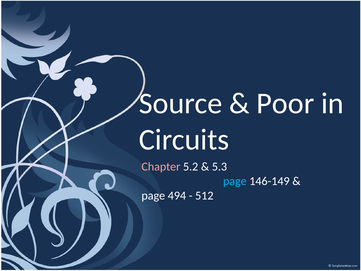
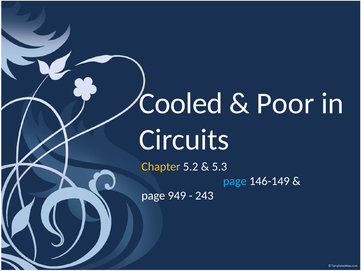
Source: Source -> Cooled (181, 103)
Chapter colour: pink -> yellow (161, 166)
494: 494 -> 949 (177, 195)
512: 512 -> 243 (204, 195)
